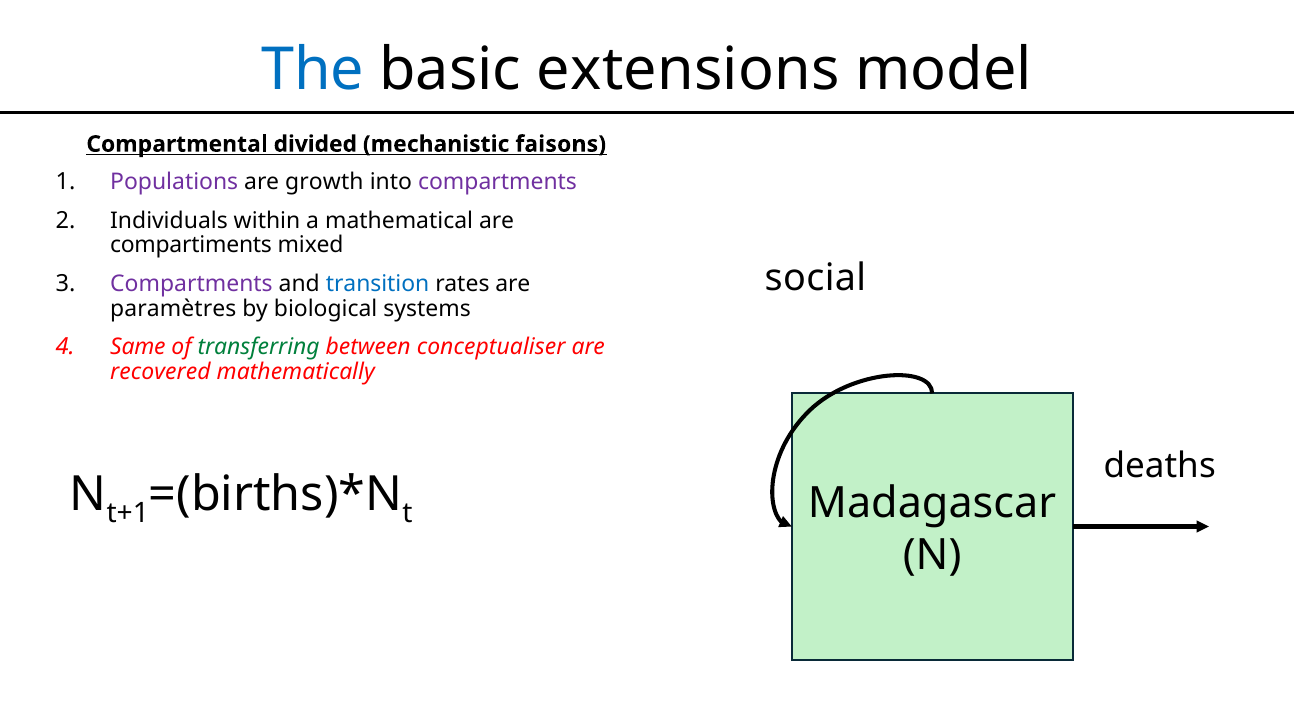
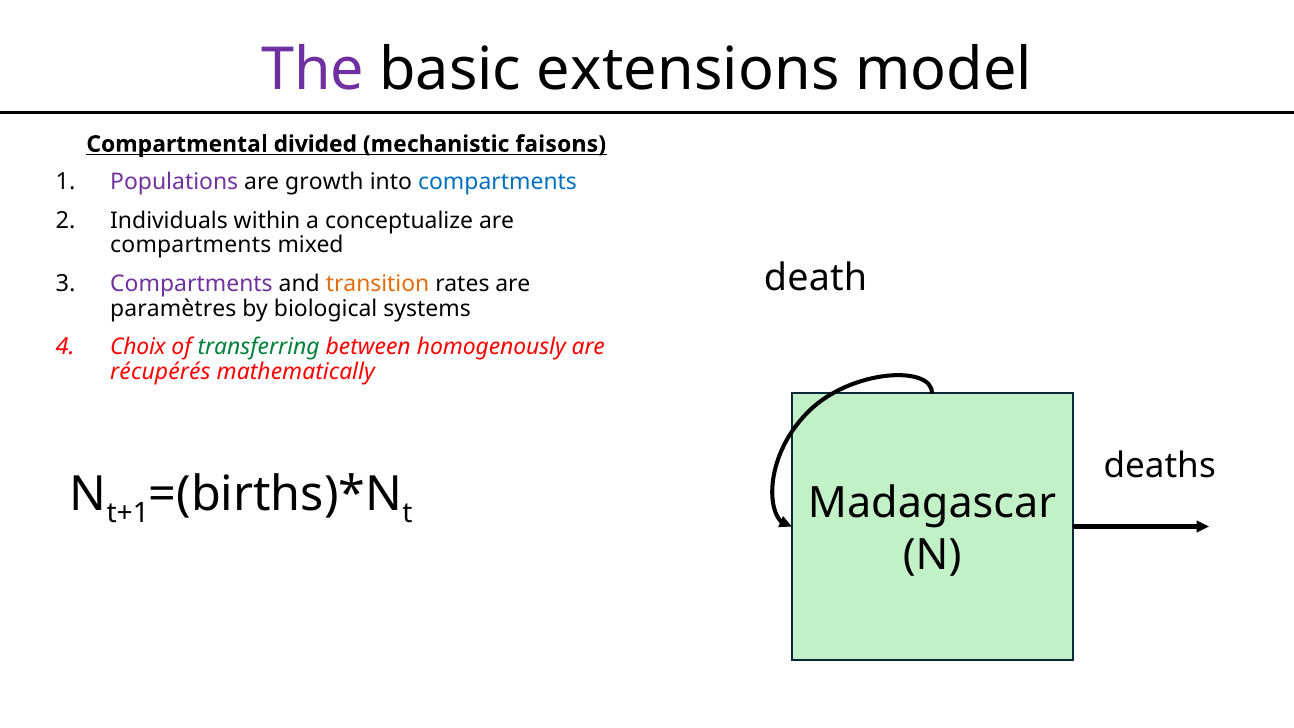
The colour: blue -> purple (313, 70)
compartments colour: purple -> blue (498, 182)
mathematical: mathematical -> conceptualize (399, 221)
compartiments: compartiments -> compartments (191, 245)
social: social -> death (816, 278)
transition colour: blue -> orange (378, 284)
Same: Same -> Choix (138, 347)
conceptualiser: conceptualiser -> homogenously (491, 347)
recovered: recovered -> récupérés (160, 371)
